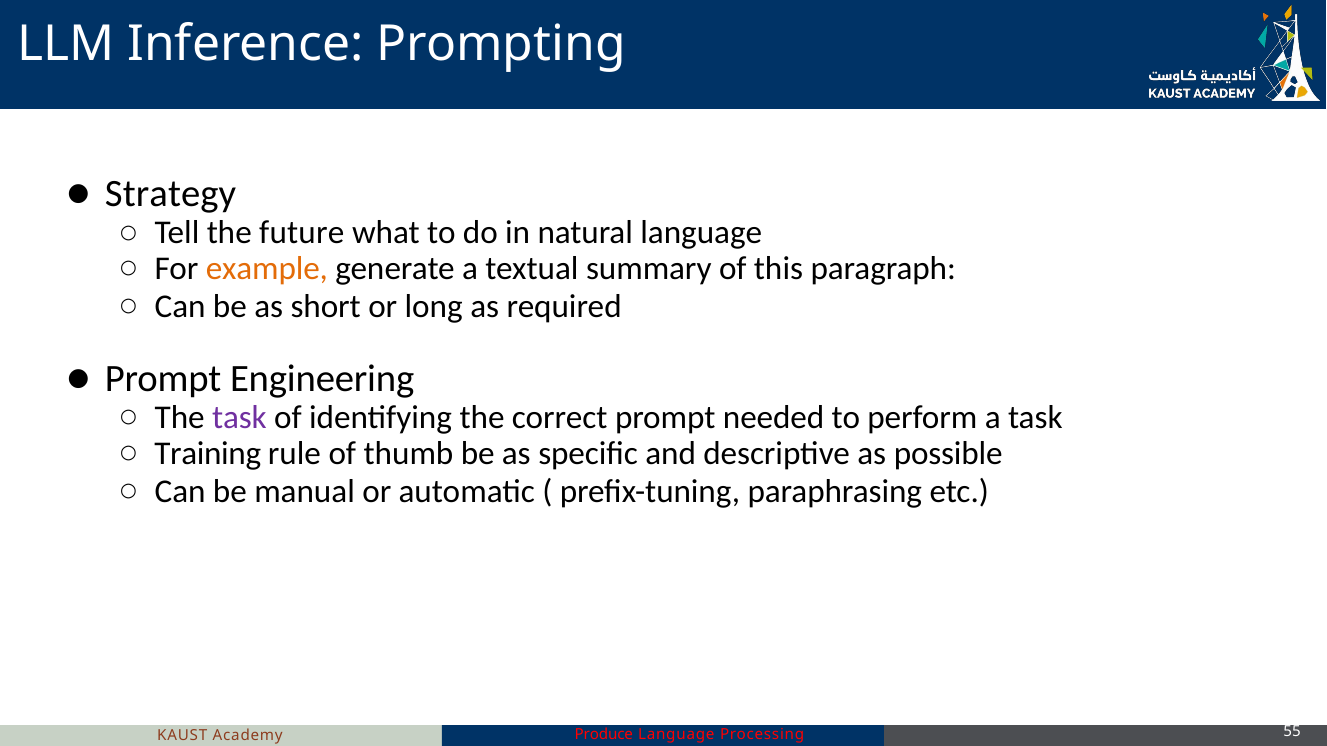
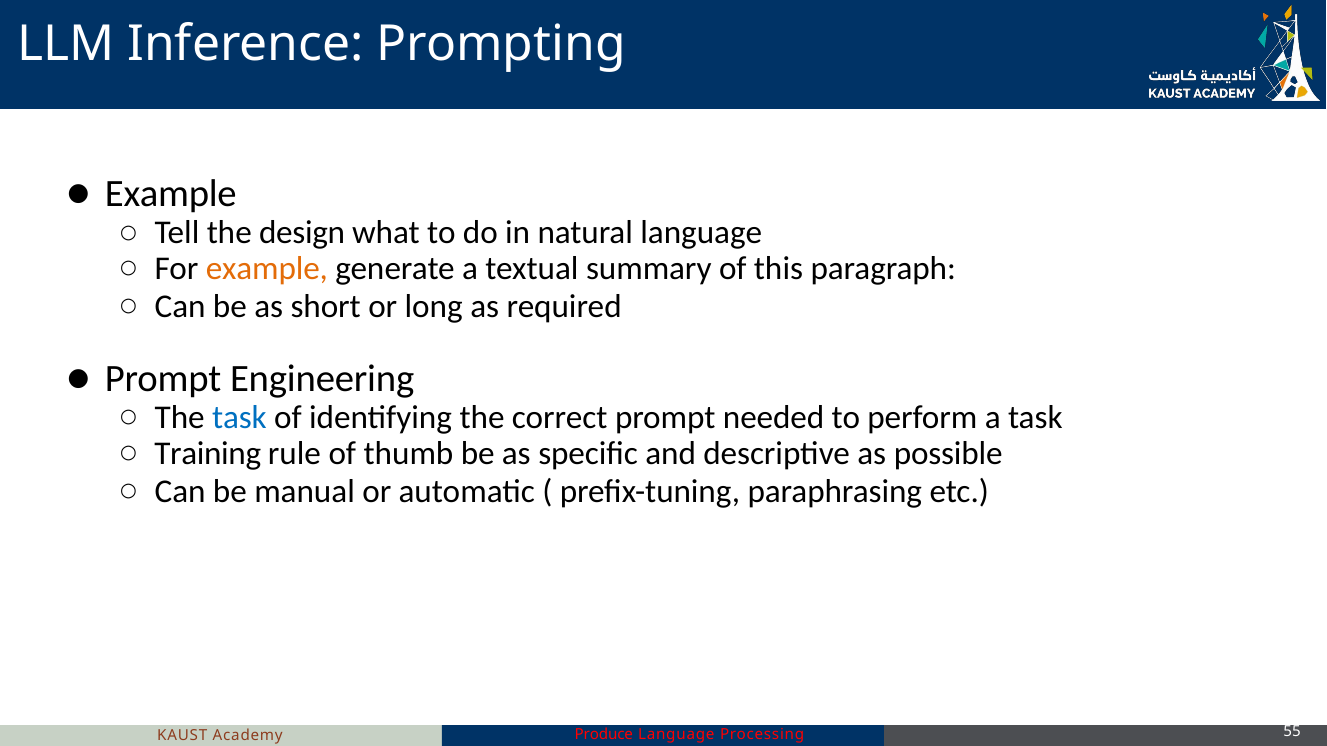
Strategy: Strategy -> Example (171, 194)
future: future -> design (302, 233)
task colour: purple -> blue (239, 418)
